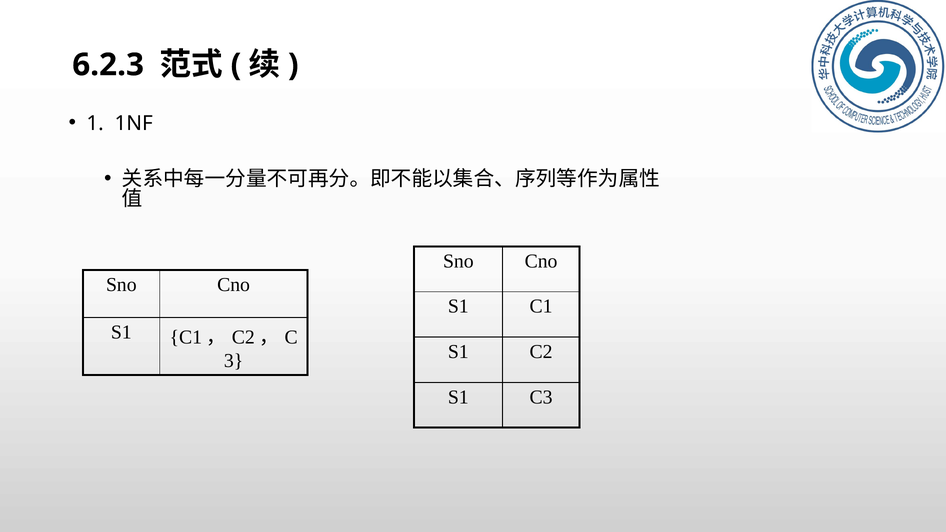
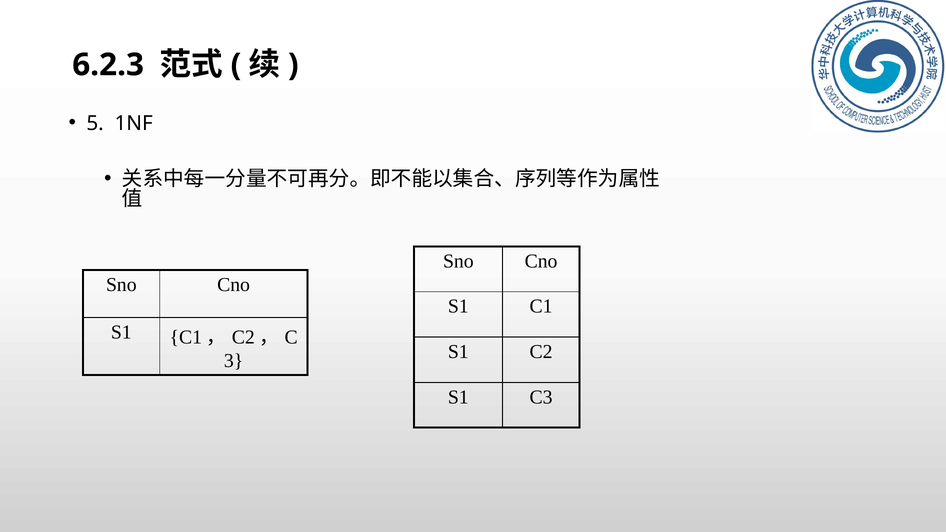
1: 1 -> 5 (95, 123)
